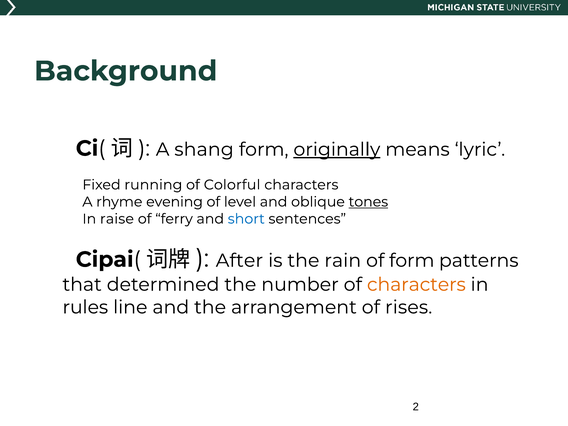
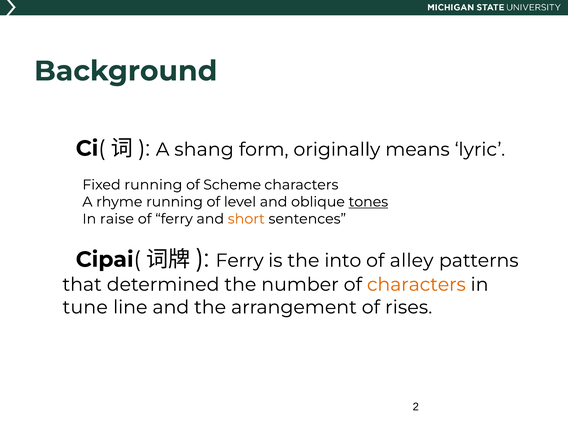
originally underline: present -> none (337, 149)
Colorful: Colorful -> Scheme (232, 185)
rhyme evening: evening -> running (175, 202)
short colour: blue -> orange (246, 219)
After: After -> Ferry (240, 261)
rain: rain -> into (343, 261)
of form: form -> alley (412, 261)
rules: rules -> tune (85, 307)
